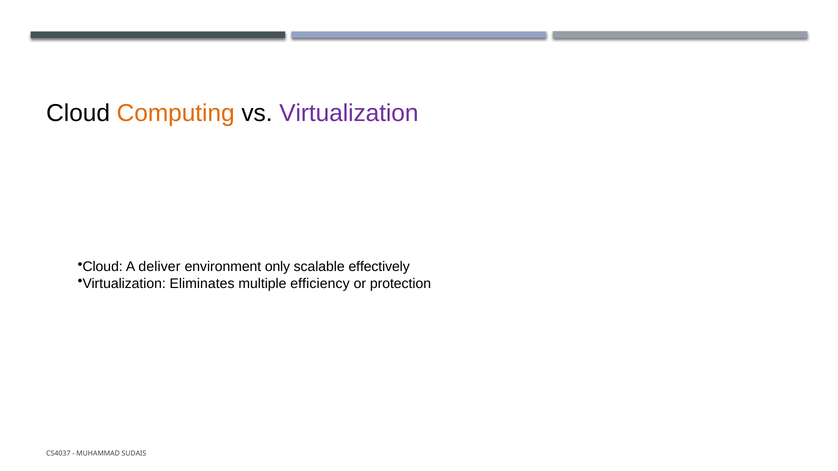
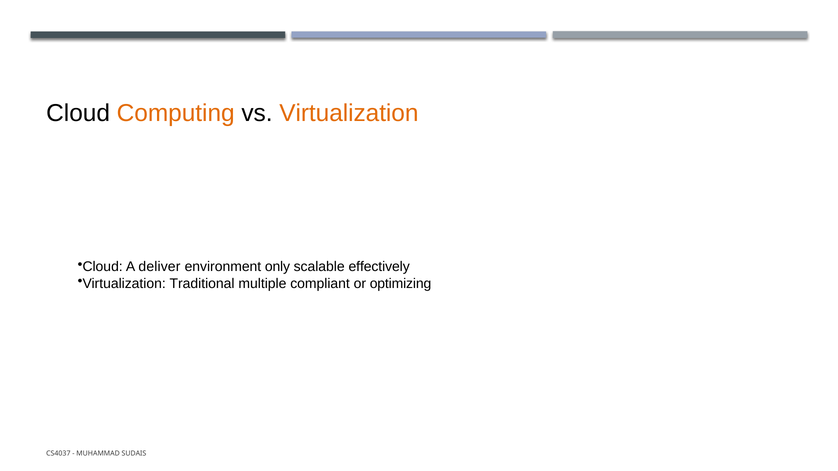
Virtualization colour: purple -> orange (349, 113)
Eliminates: Eliminates -> Traditional (202, 284)
efficiency: efficiency -> compliant (320, 284)
protection: protection -> optimizing (401, 284)
